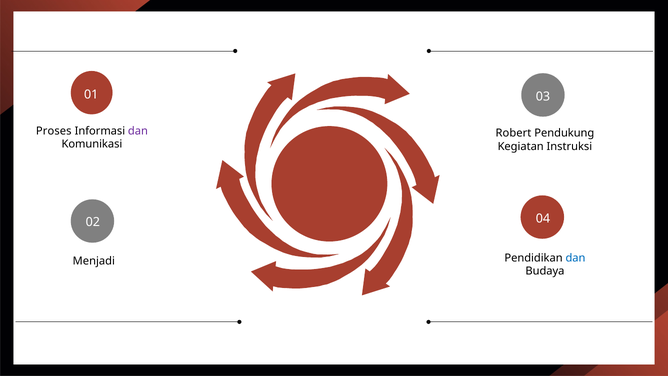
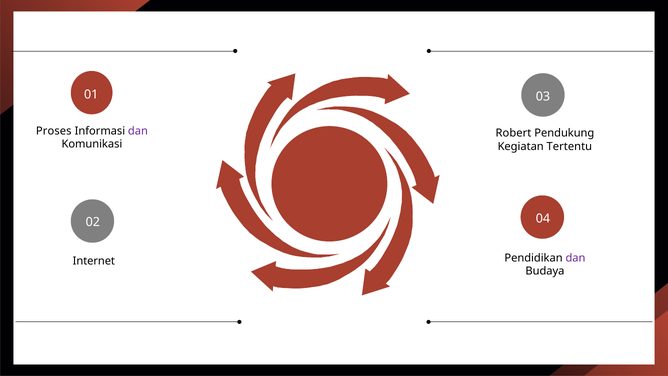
Instruksi: Instruksi -> Tertentu (569, 146)
dan colour: blue -> purple (575, 258)
Menjadi: Menjadi -> Internet (94, 261)
